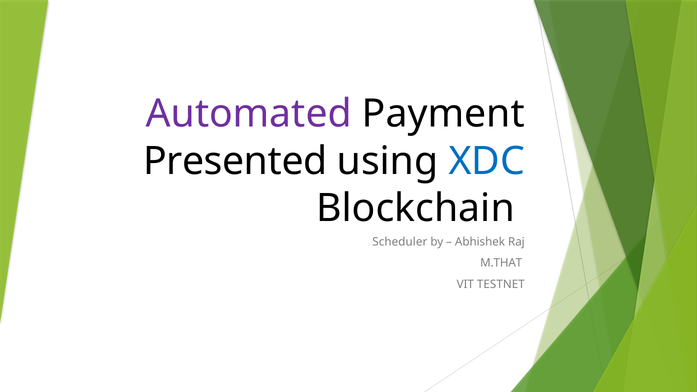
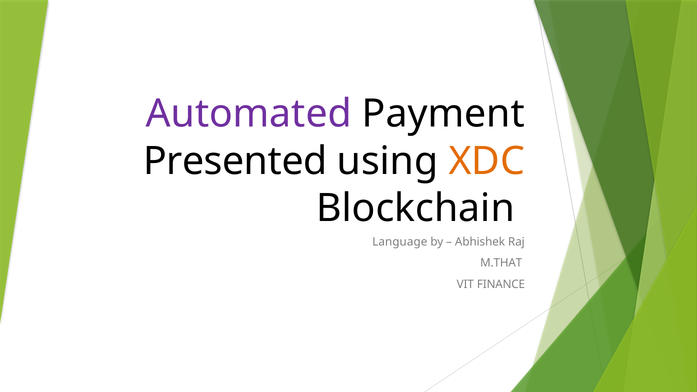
XDC colour: blue -> orange (487, 161)
Scheduler: Scheduler -> Language (400, 242)
TESTNET: TESTNET -> FINANCE (501, 284)
